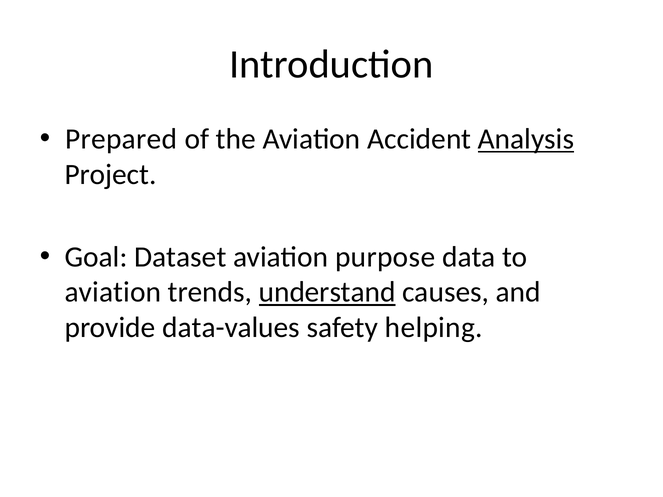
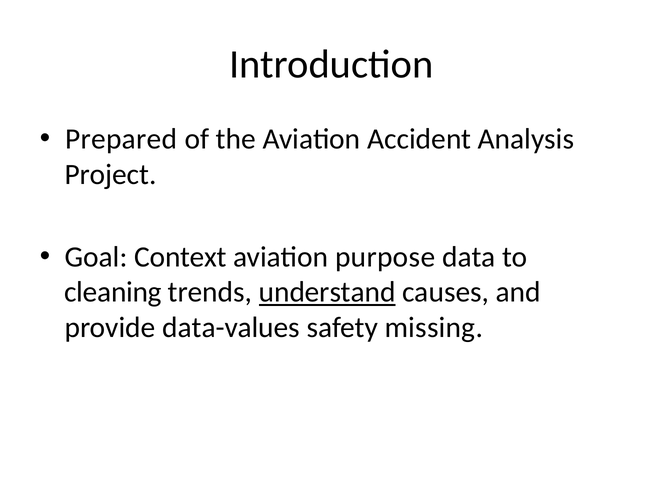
Analysis underline: present -> none (526, 139)
Dataset: Dataset -> Context (180, 257)
aviation: aviation -> cleaning (113, 292)
helping: helping -> missing (434, 328)
